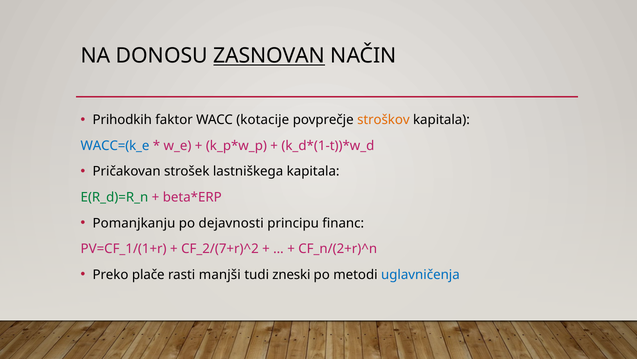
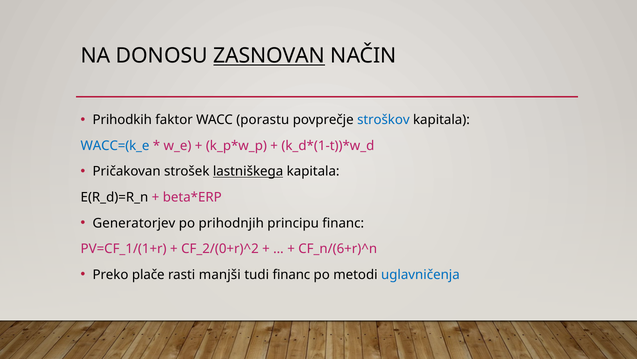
kotacije: kotacije -> porastu (263, 120)
stroškov colour: orange -> blue (383, 120)
lastniškega underline: none -> present (248, 171)
E(R_d)=R_n colour: green -> black (114, 197)
Pomanjkanju: Pomanjkanju -> Generatorjev (134, 223)
dejavnosti: dejavnosti -> prihodnjih (231, 223)
CF_2/(7+r)^2: CF_2/(7+r)^2 -> CF_2/(0+r)^2 (220, 249)
CF_n/(2+r)^n: CF_n/(2+r)^n -> CF_n/(6+r)^n (338, 249)
tudi zneski: zneski -> financ (291, 274)
